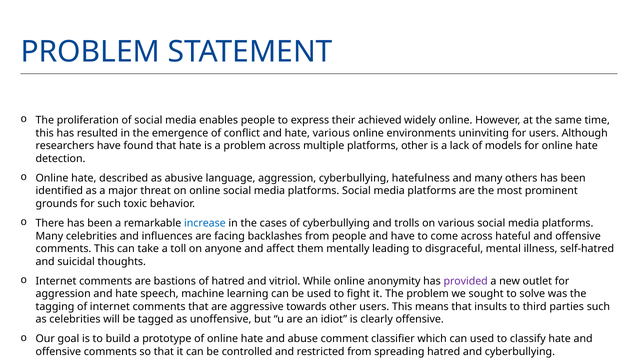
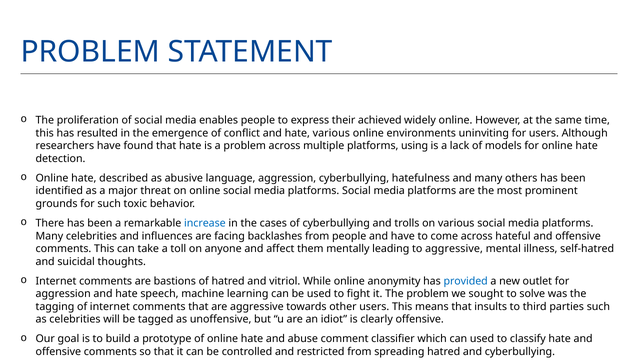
platforms other: other -> using (415, 146)
to disgraceful: disgraceful -> aggressive (454, 249)
provided colour: purple -> blue (466, 281)
